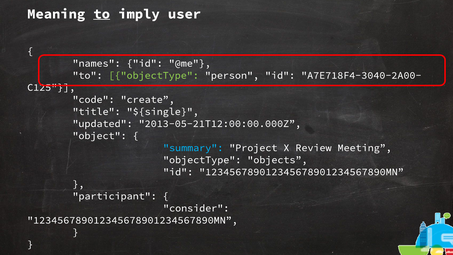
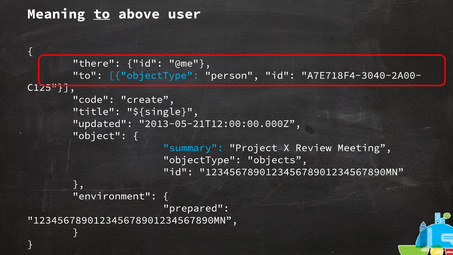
imply: imply -> above (139, 14)
names: names -> there (97, 63)
objectType colour: light green -> light blue (154, 75)
participant: participant -> environment (115, 196)
consider: consider -> prepared (196, 208)
